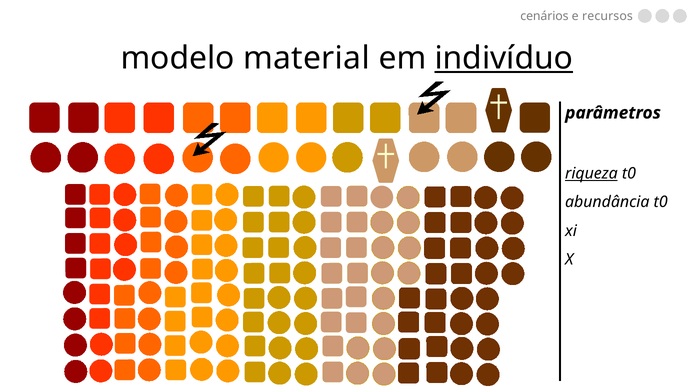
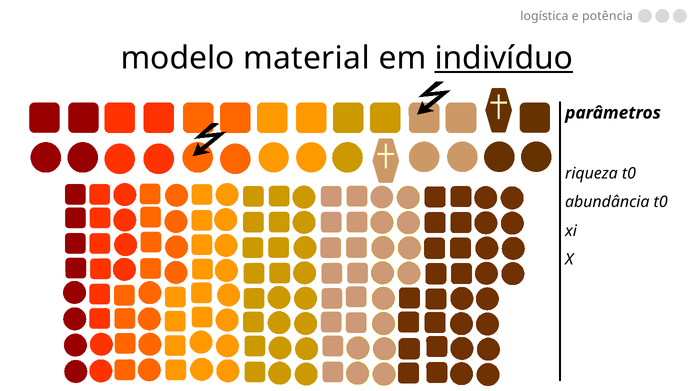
cenários: cenários -> logística (544, 16)
recursos: recursos -> potência (607, 16)
riqueza underline: present -> none (591, 174)
